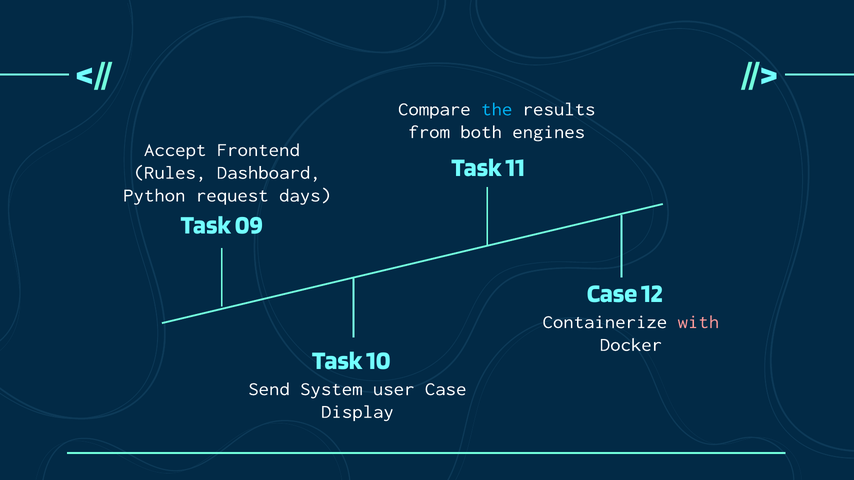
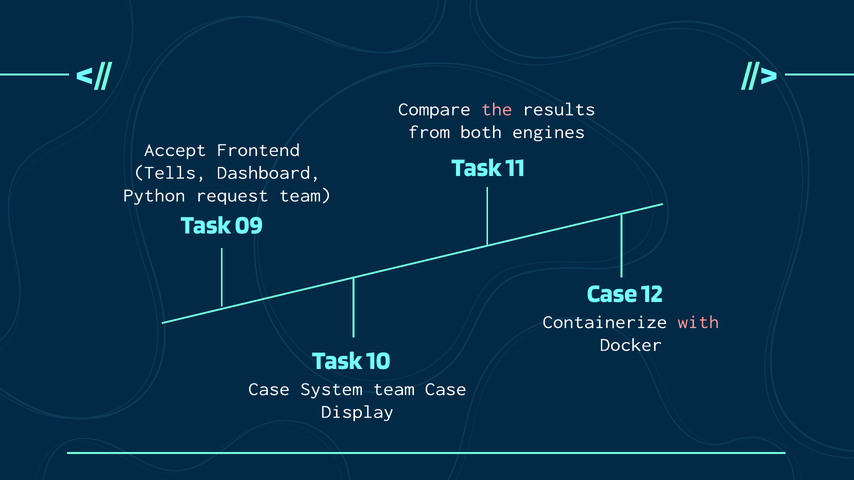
the colour: light blue -> pink (497, 109)
Rules: Rules -> Tells (170, 173)
request days: days -> team (305, 195)
Send: Send -> Case (269, 389)
System user: user -> team (394, 389)
